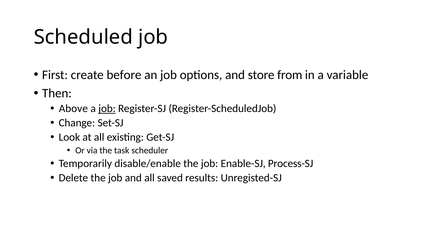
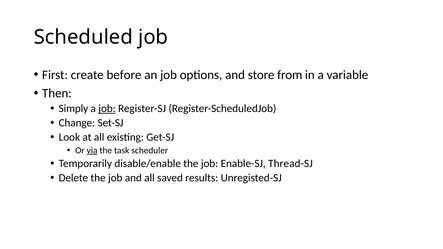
Above: Above -> Simply (73, 109)
via underline: none -> present (92, 151)
Process-SJ: Process-SJ -> Thread-SJ (290, 164)
